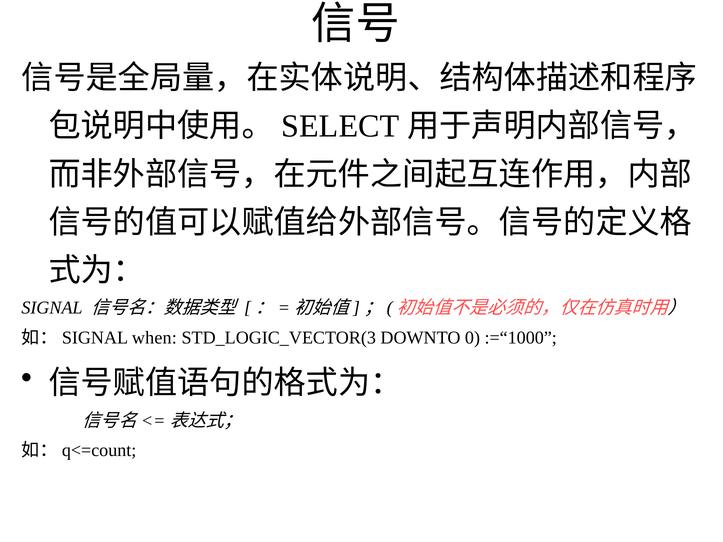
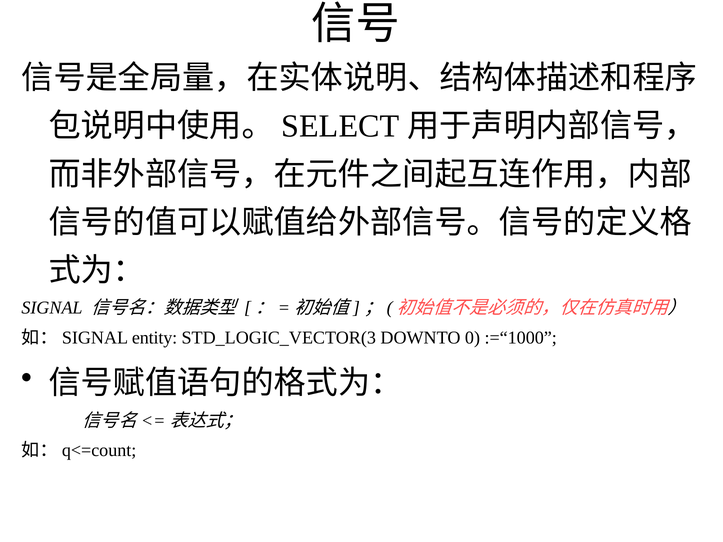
when: when -> entity (155, 338)
